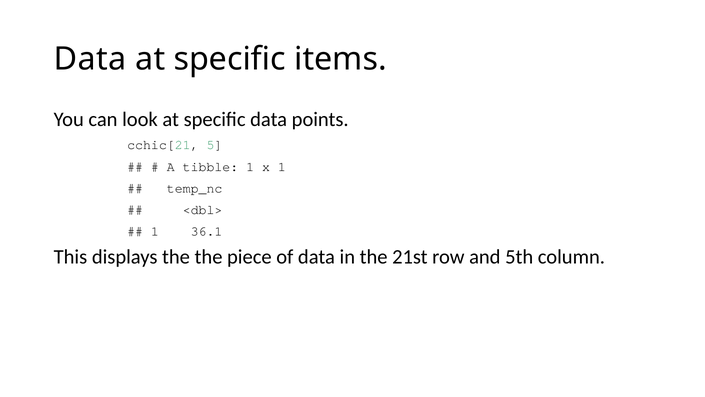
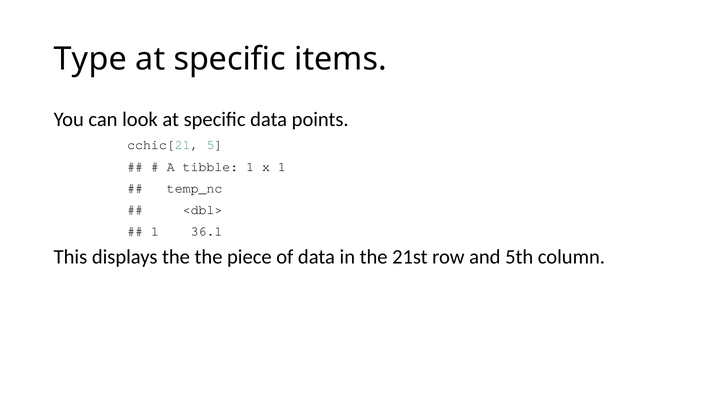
Data: Data -> Type (90, 59)
